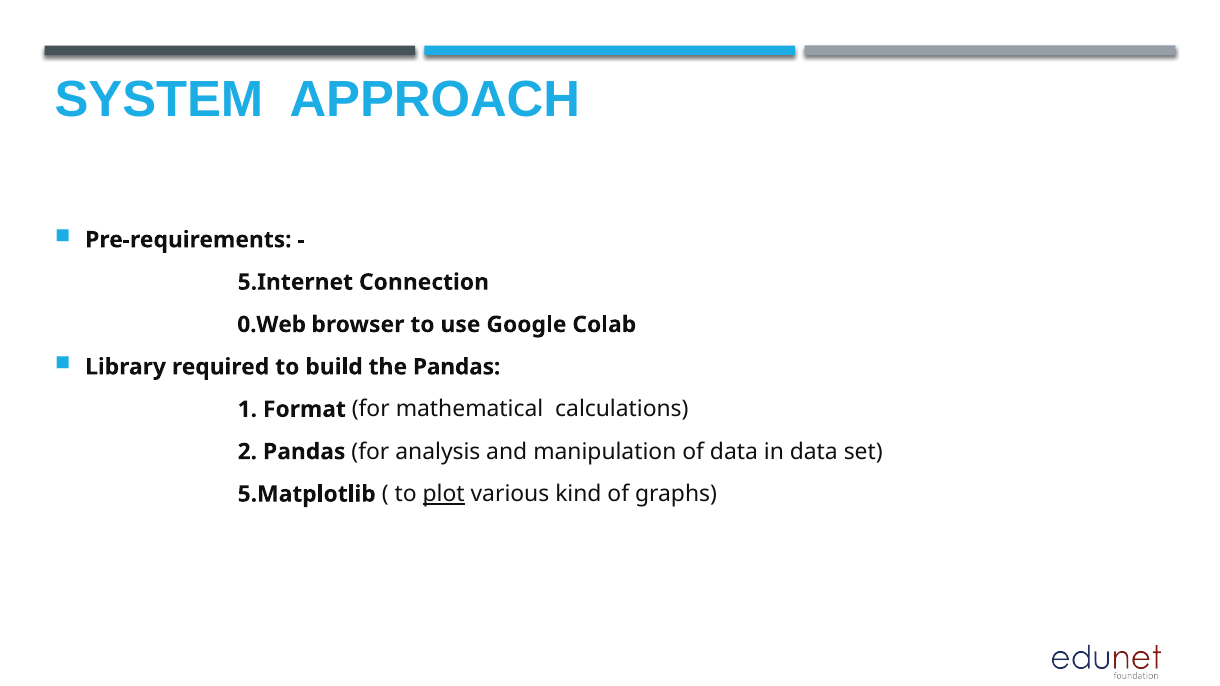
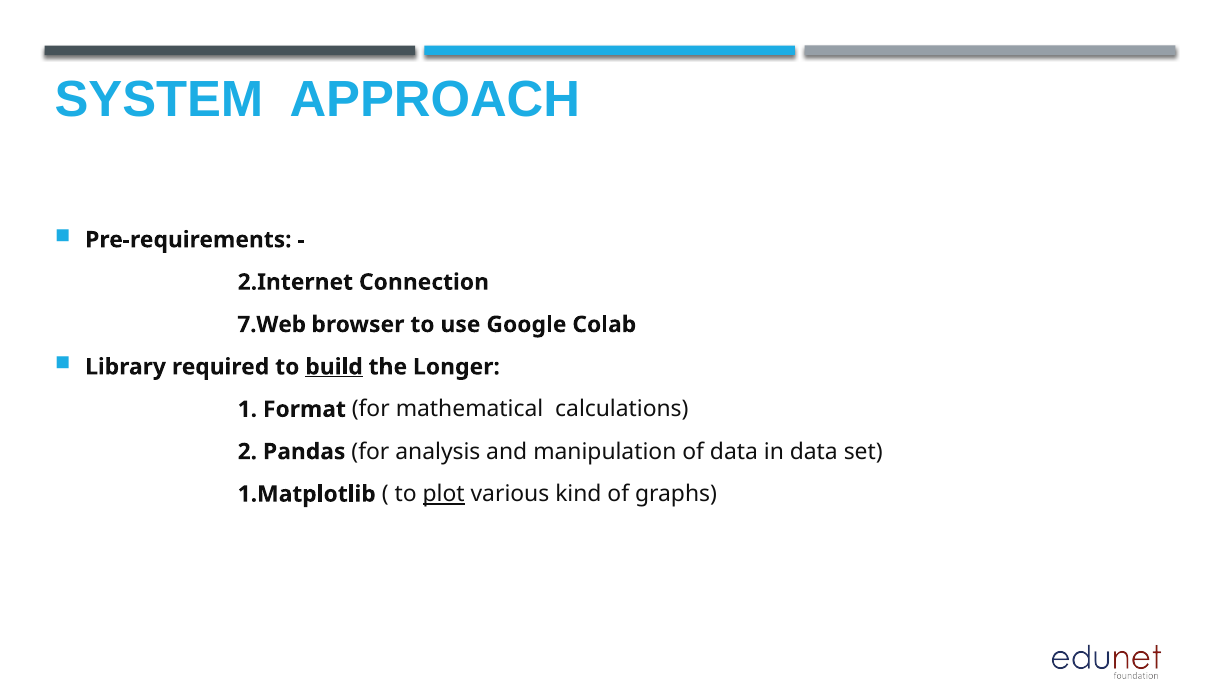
5.Internet: 5.Internet -> 2.Internet (295, 282)
0.Web: 0.Web -> 7.Web (272, 325)
build underline: none -> present (334, 367)
the Pandas: Pandas -> Longer (456, 367)
5.Matplotlib: 5.Matplotlib -> 1.Matplotlib (307, 494)
